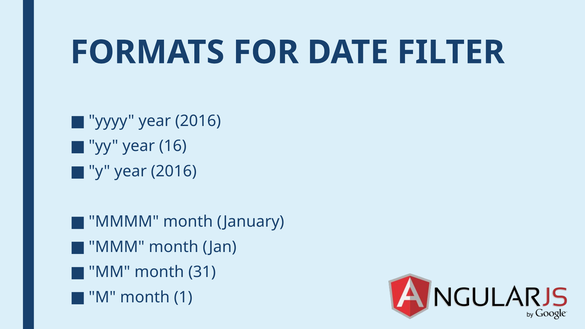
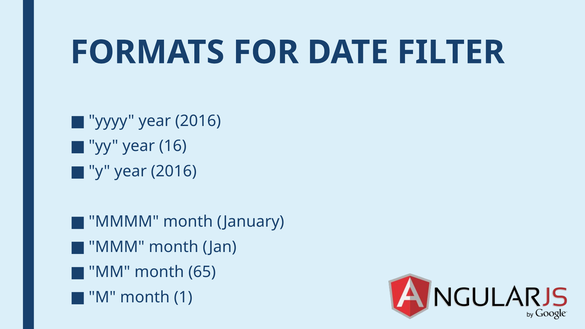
31: 31 -> 65 (202, 272)
